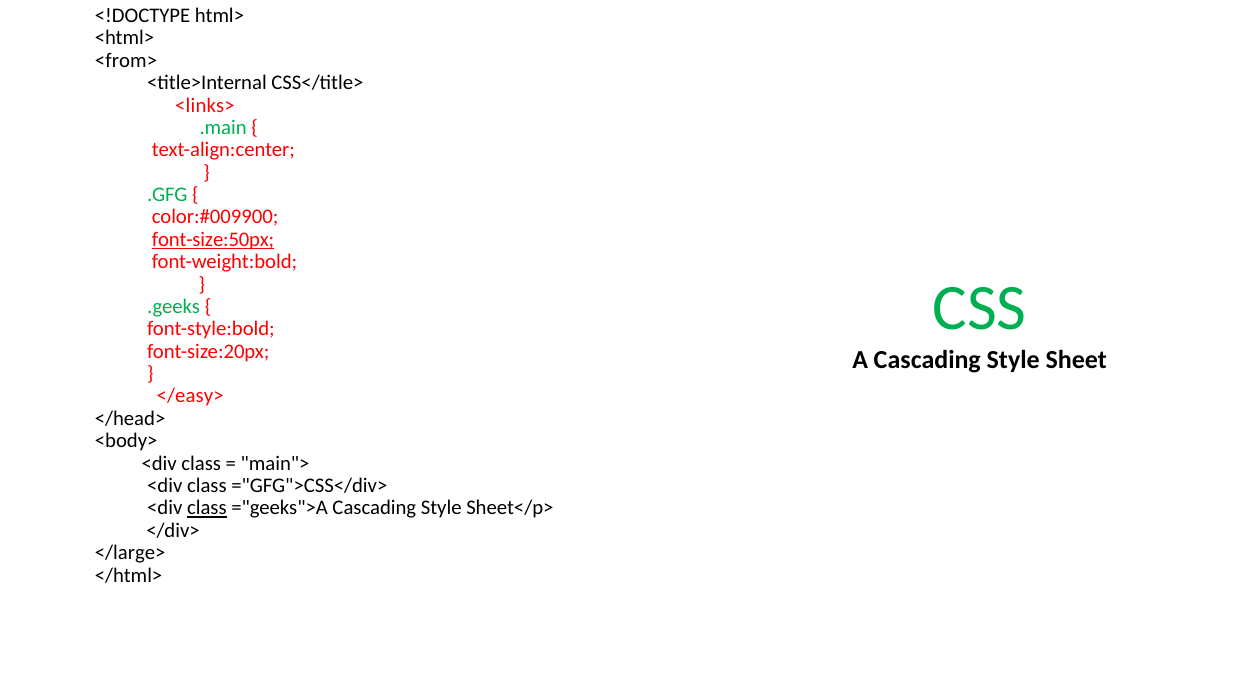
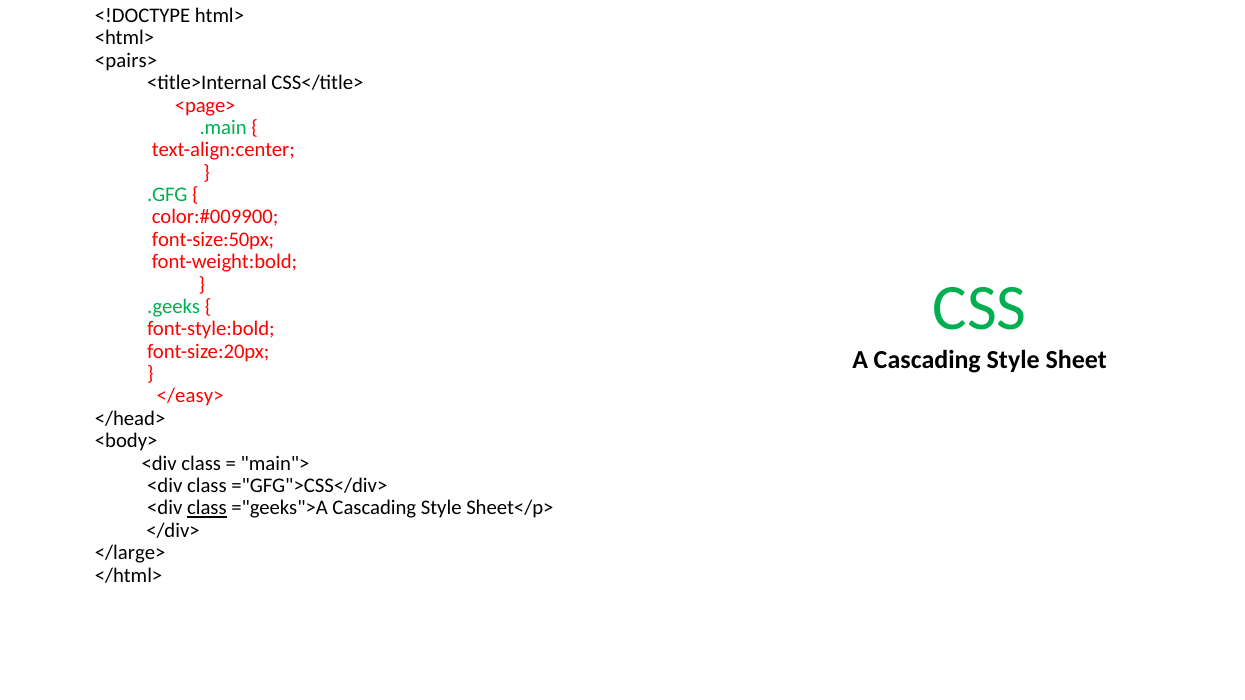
<from>: <from> -> <pairs> (126, 61)
<links>: <links> -> <page> (205, 105)
font-size:50px underline: present -> none (213, 240)
